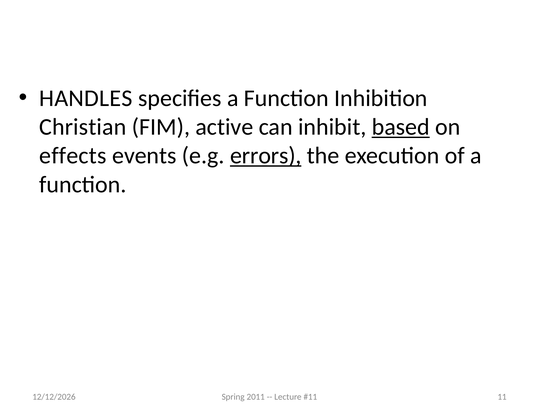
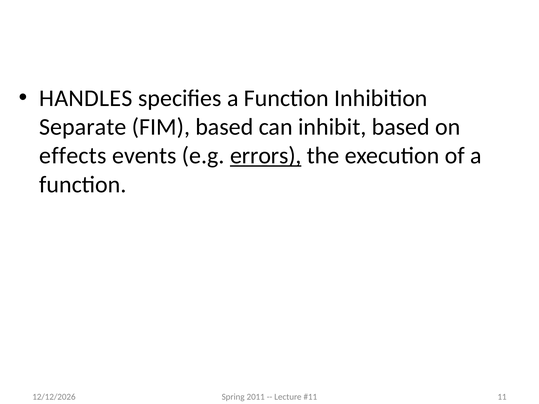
Christian: Christian -> Separate (83, 127)
FIM active: active -> based (224, 127)
based underline: present -> none (401, 127)
